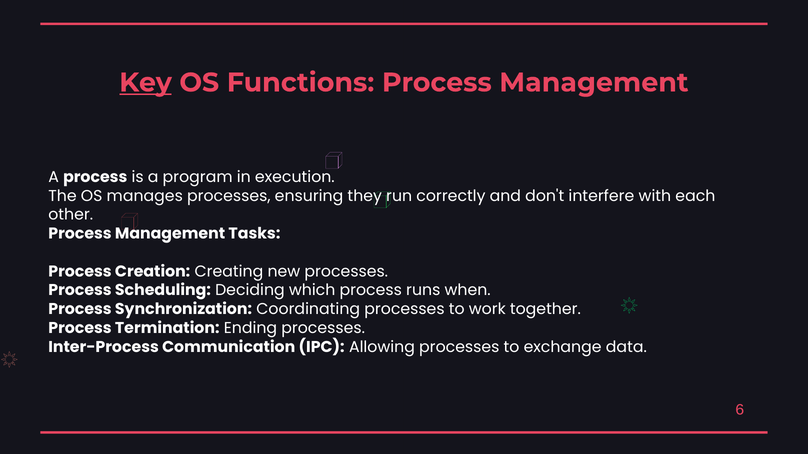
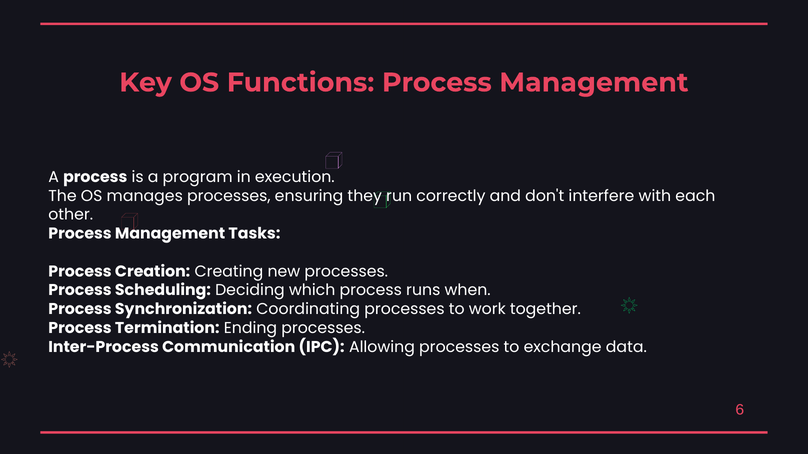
Key underline: present -> none (146, 83)
